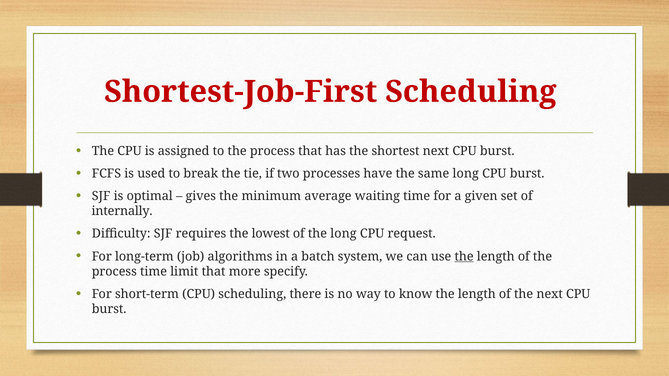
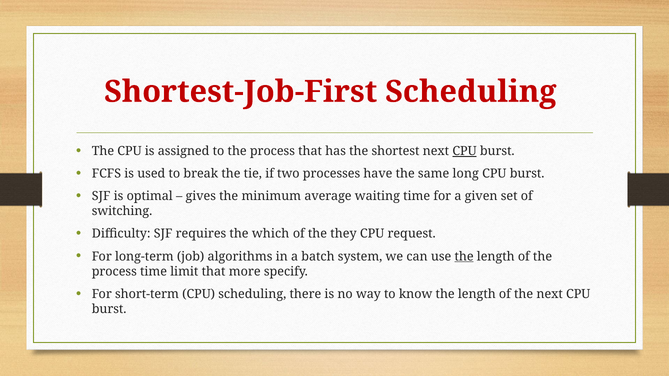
CPU underline: none -> present (465, 151)
internally: internally -> switching (122, 211)
lowest: lowest -> which (271, 234)
the long: long -> they (343, 234)
